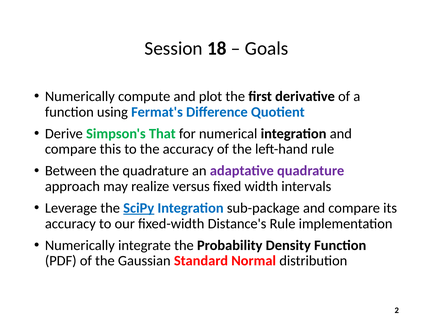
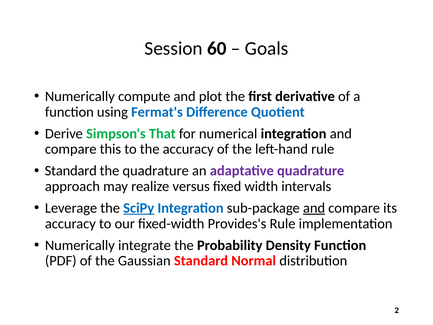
18: 18 -> 60 (217, 49)
Between: Between -> Standard (71, 171)
and underline: none -> present (314, 208)
Distance's: Distance's -> Provides's (237, 223)
